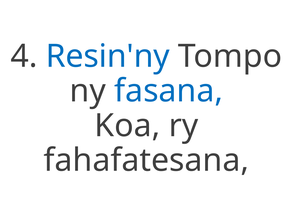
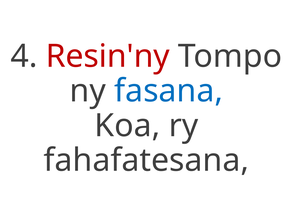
Resin'ny colour: blue -> red (108, 56)
